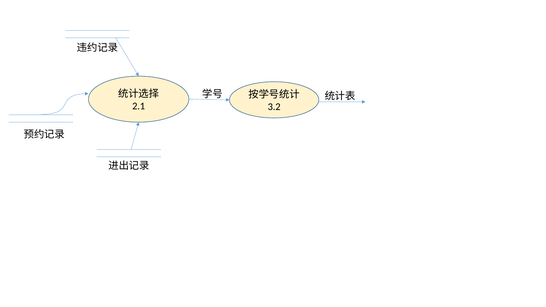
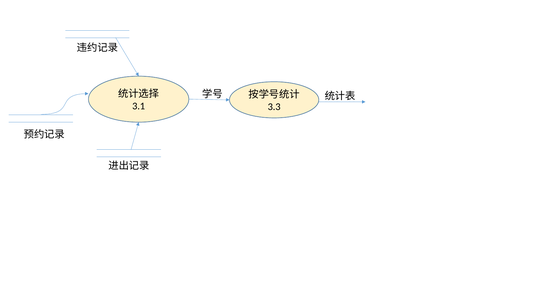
2.1: 2.1 -> 3.1 (139, 106)
3.2: 3.2 -> 3.3 (274, 107)
